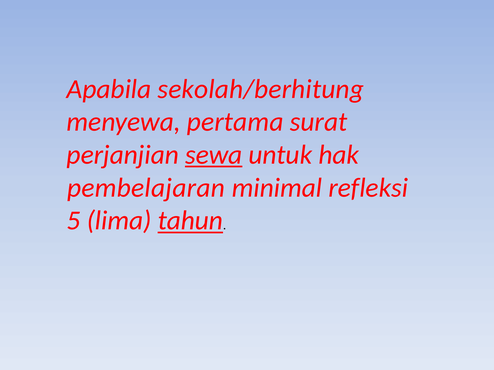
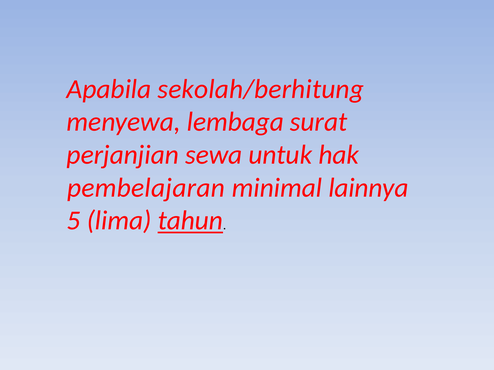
pertama: pertama -> lembaga (235, 122)
sewa underline: present -> none (214, 155)
refleksi: refleksi -> lainnya (368, 188)
